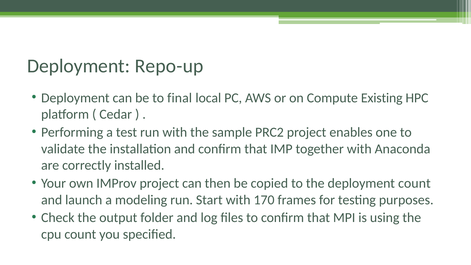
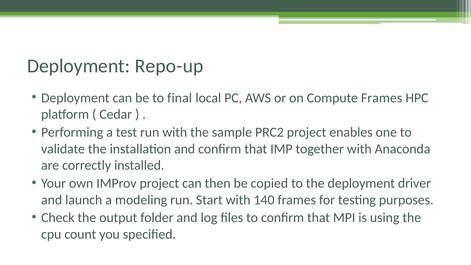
Compute Existing: Existing -> Frames (382, 98)
deployment count: count -> driver (414, 183)
170: 170 -> 140 (264, 200)
